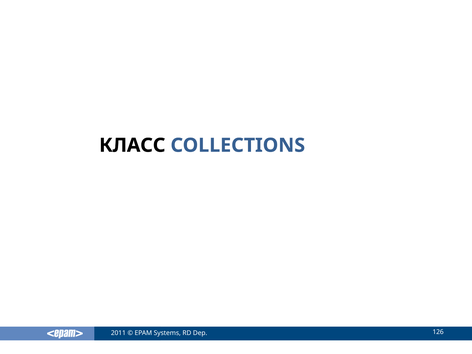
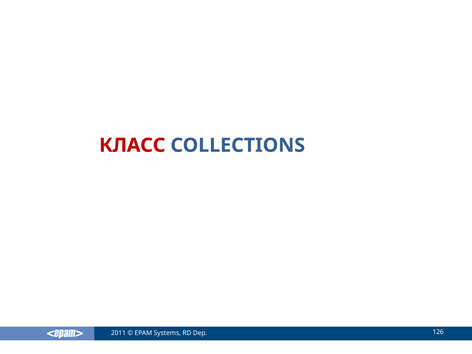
КЛАСС colour: black -> red (132, 145)
